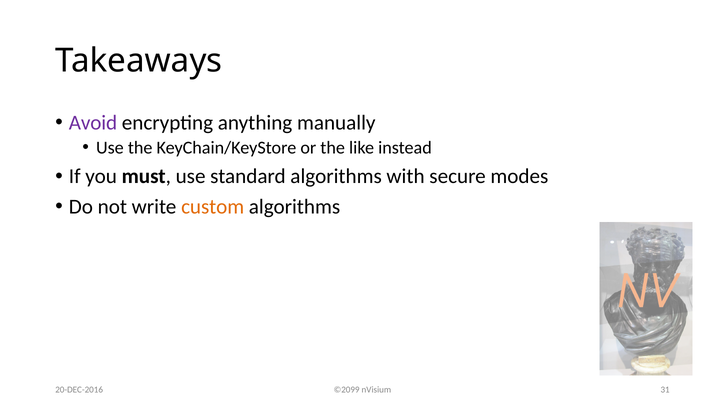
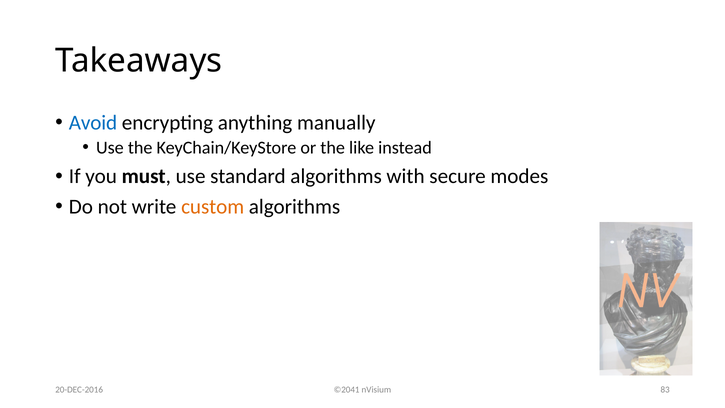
Avoid colour: purple -> blue (93, 123)
©2099: ©2099 -> ©2041 (347, 389)
31: 31 -> 83 (665, 389)
